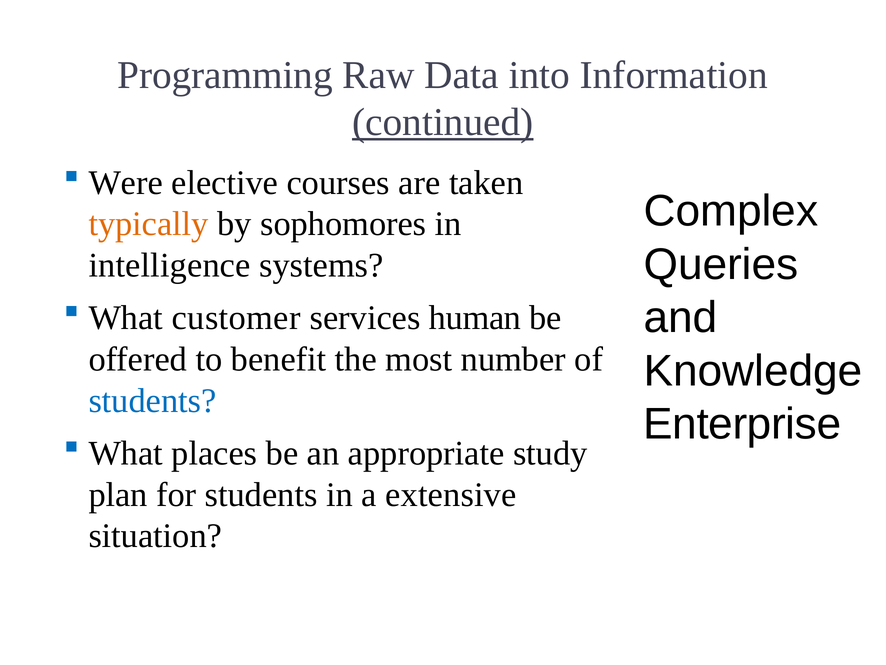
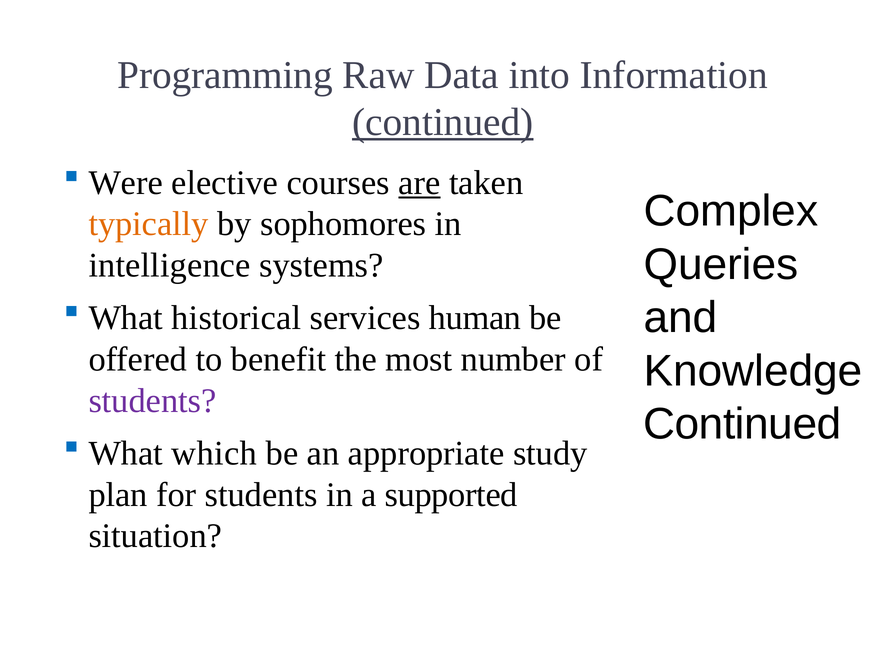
are underline: none -> present (419, 183)
customer: customer -> historical (236, 318)
students colour: blue -> purple (152, 401)
Enterprise: Enterprise -> Continued (742, 424)
places: places -> which (214, 453)
extensive: extensive -> supported (451, 494)
